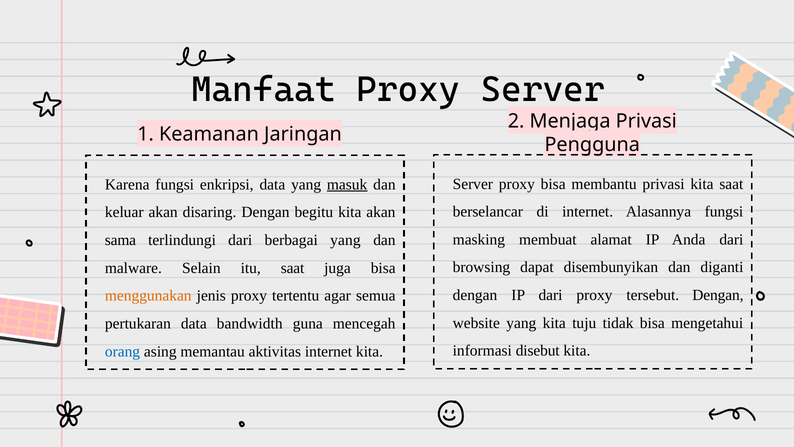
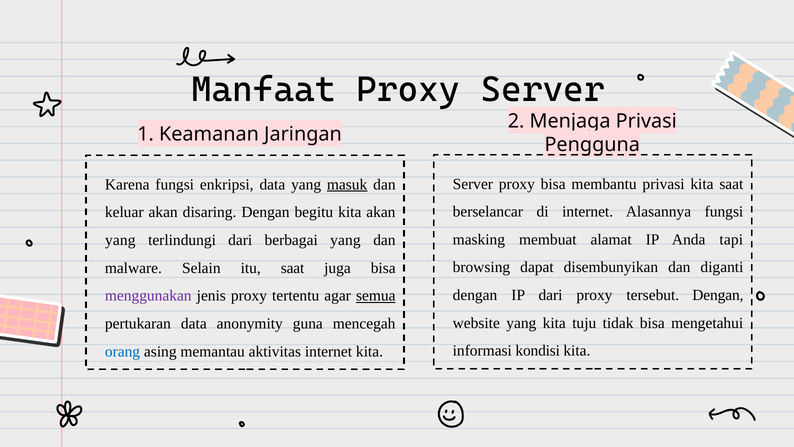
Anda dari: dari -> tapi (731, 239)
sama: sama -> yang (120, 240)
menggunakan colour: orange -> purple (148, 296)
semua underline: none -> present (376, 296)
bandwidth: bandwidth -> anonymity (250, 323)
disebut: disebut -> kondisi (538, 351)
